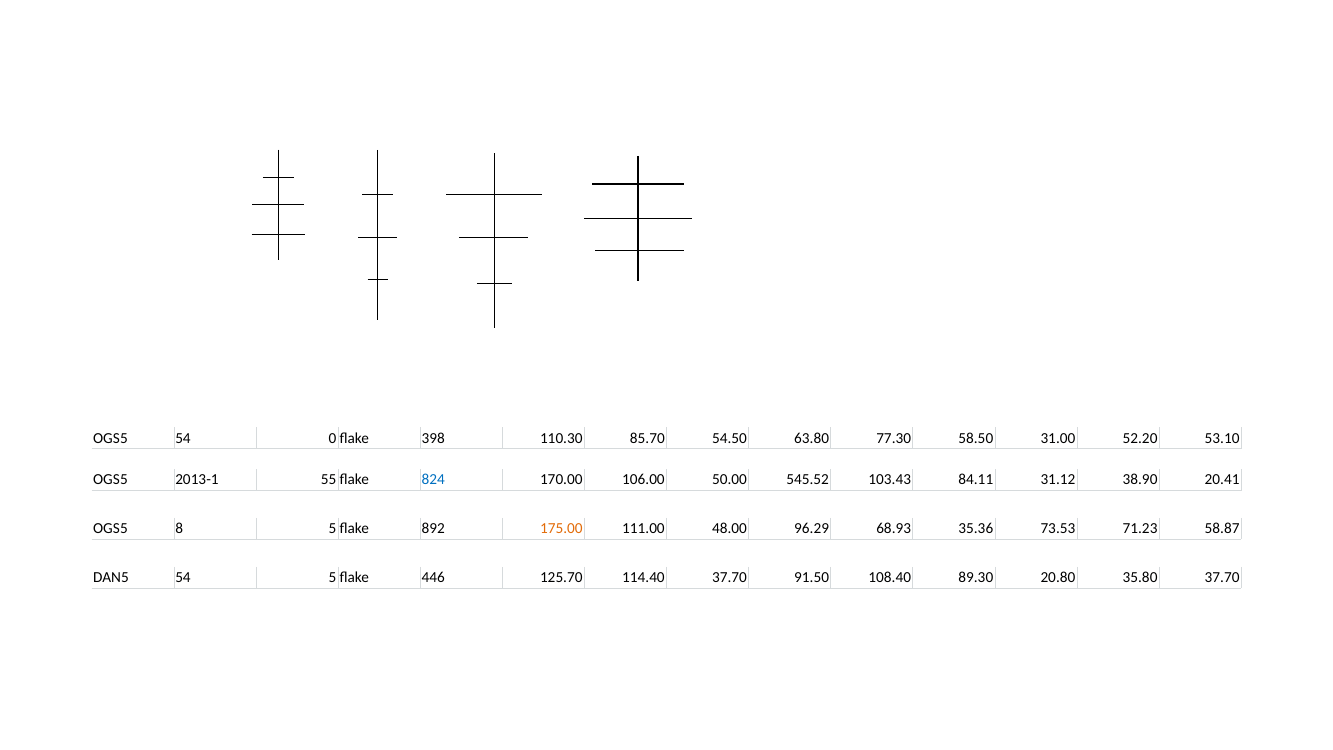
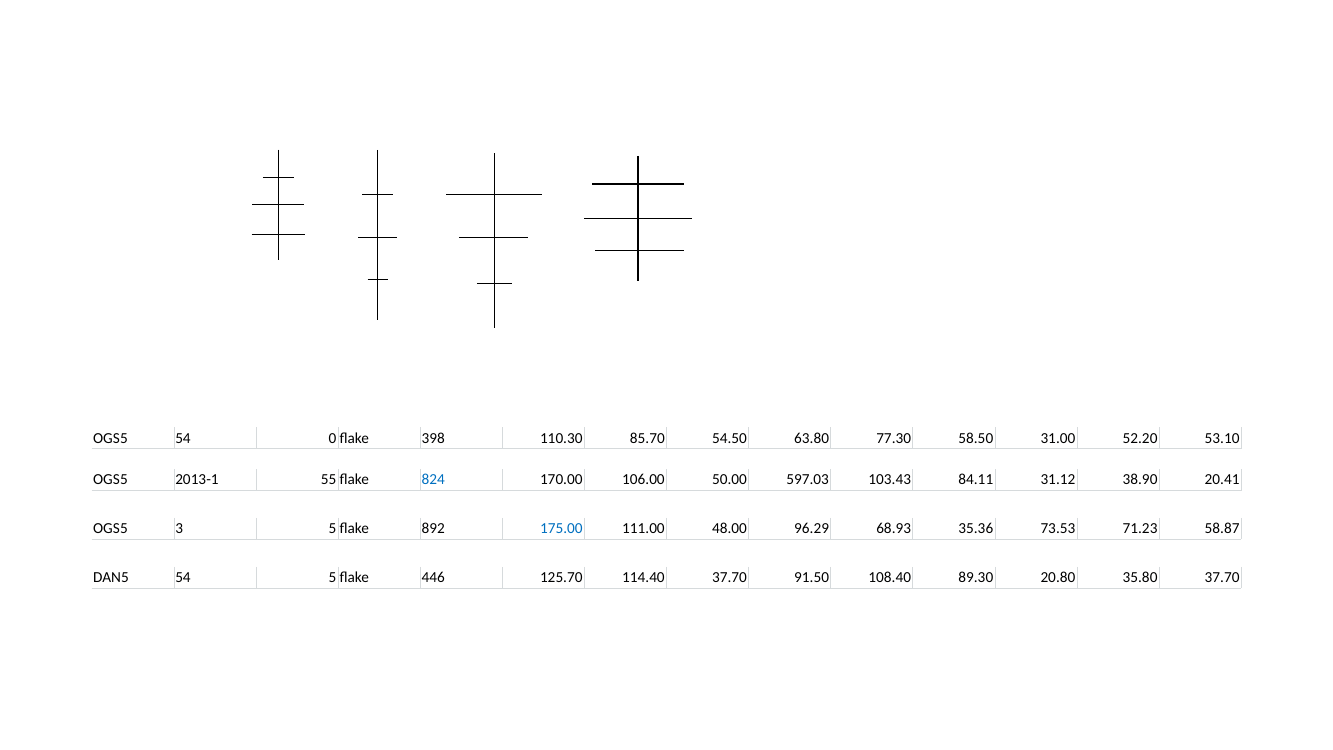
545.52: 545.52 -> 597.03 (808, 480)
8: 8 -> 3 (179, 529)
175.00 colour: orange -> blue (561, 529)
